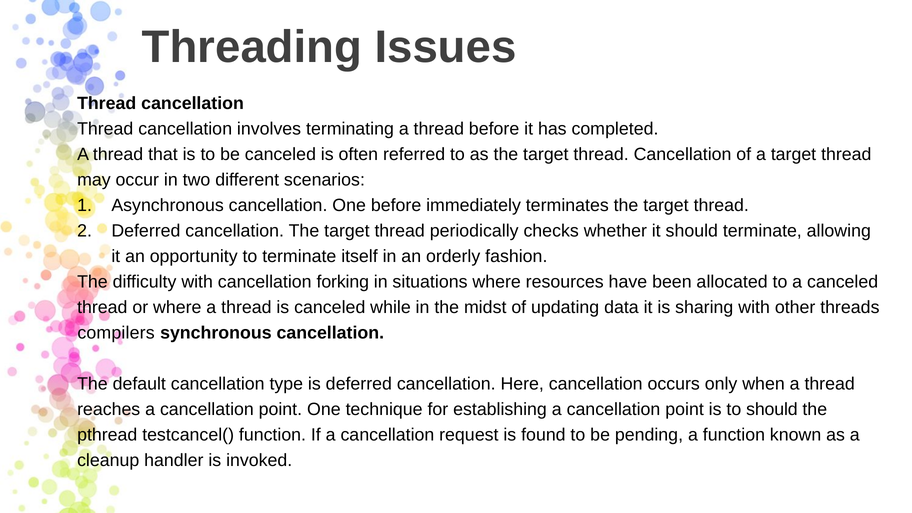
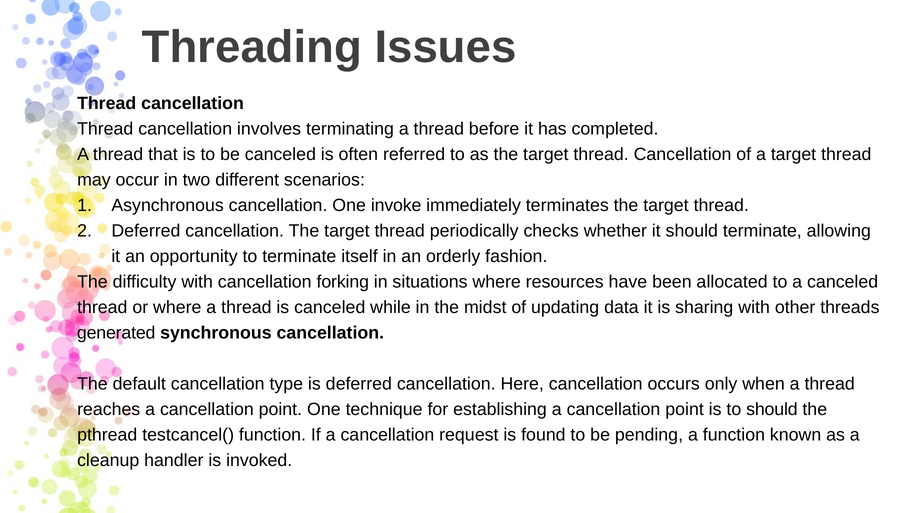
One before: before -> invoke (396, 205)
compilers: compilers -> generated (116, 333)
